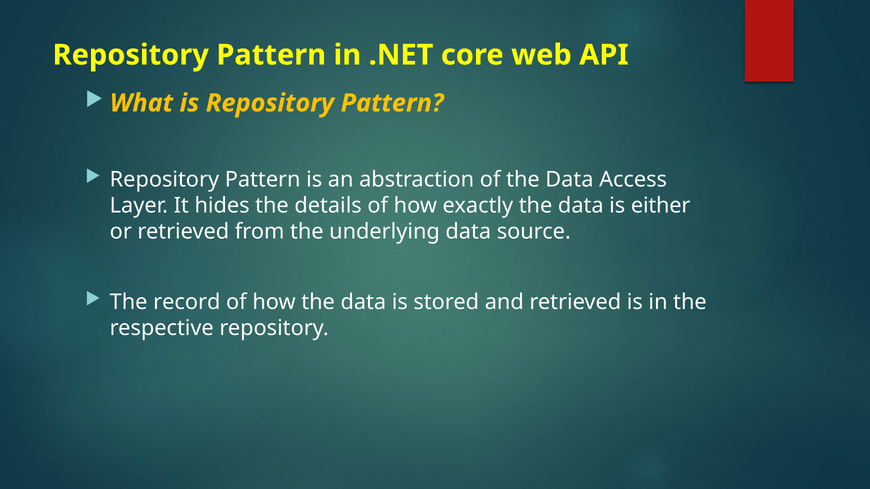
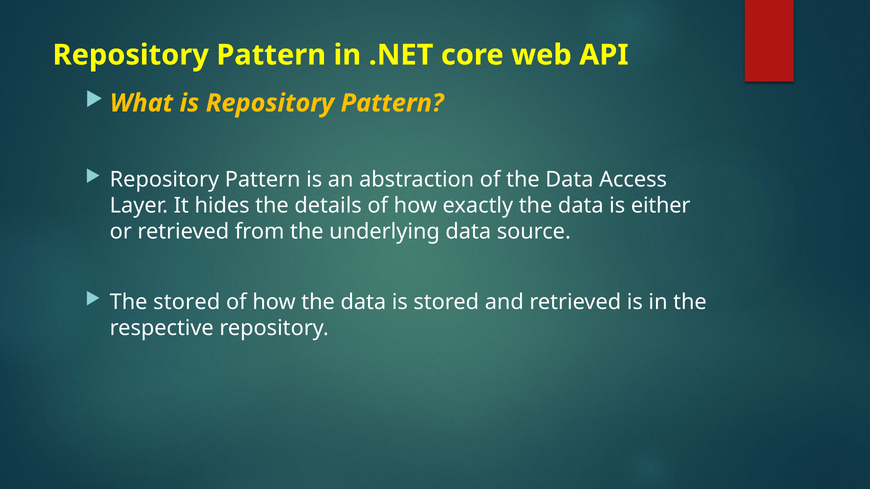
The record: record -> stored (187, 302)
